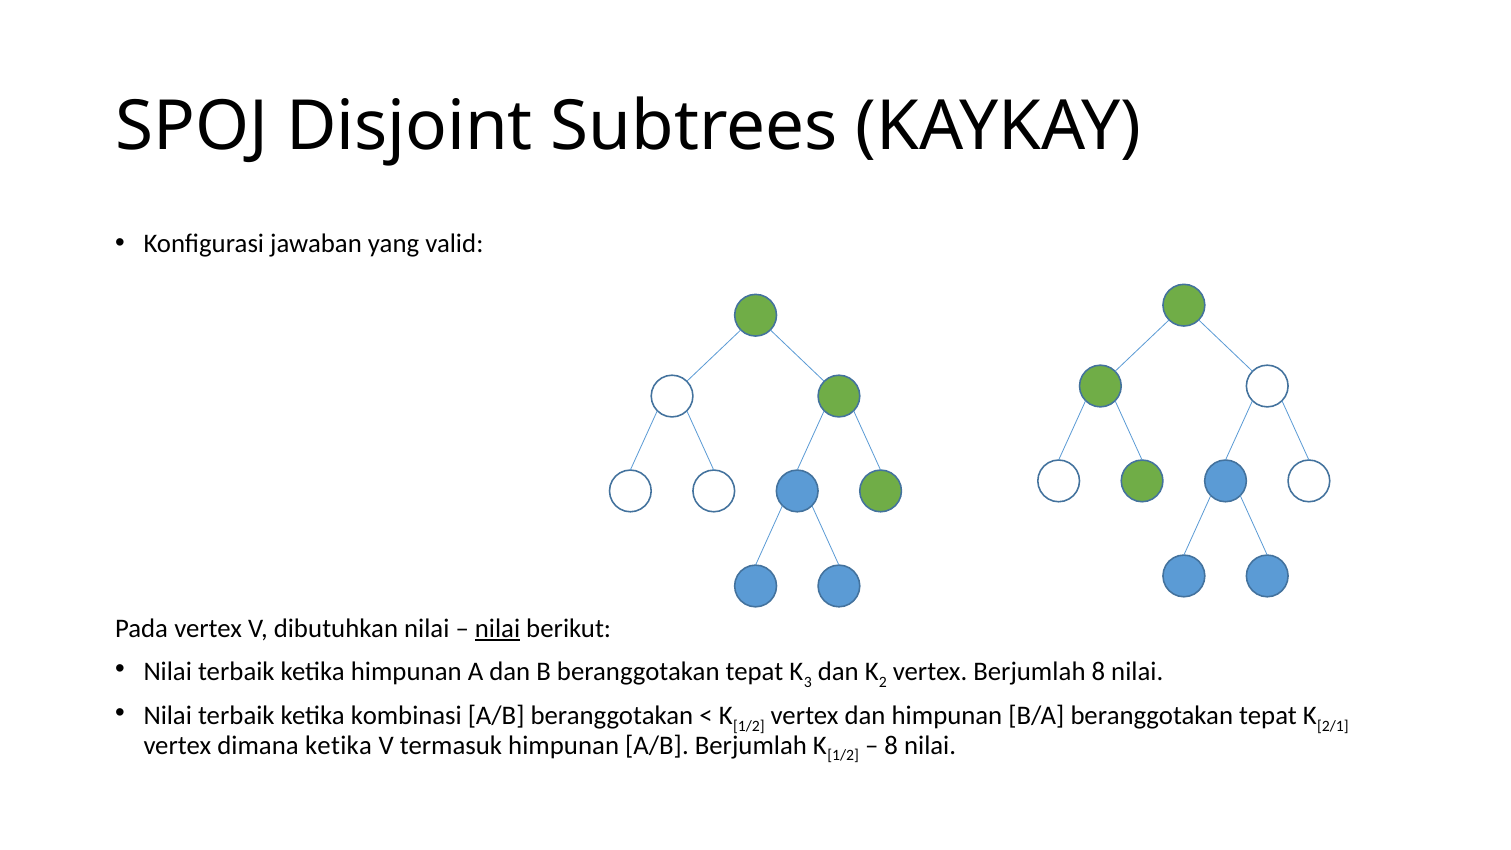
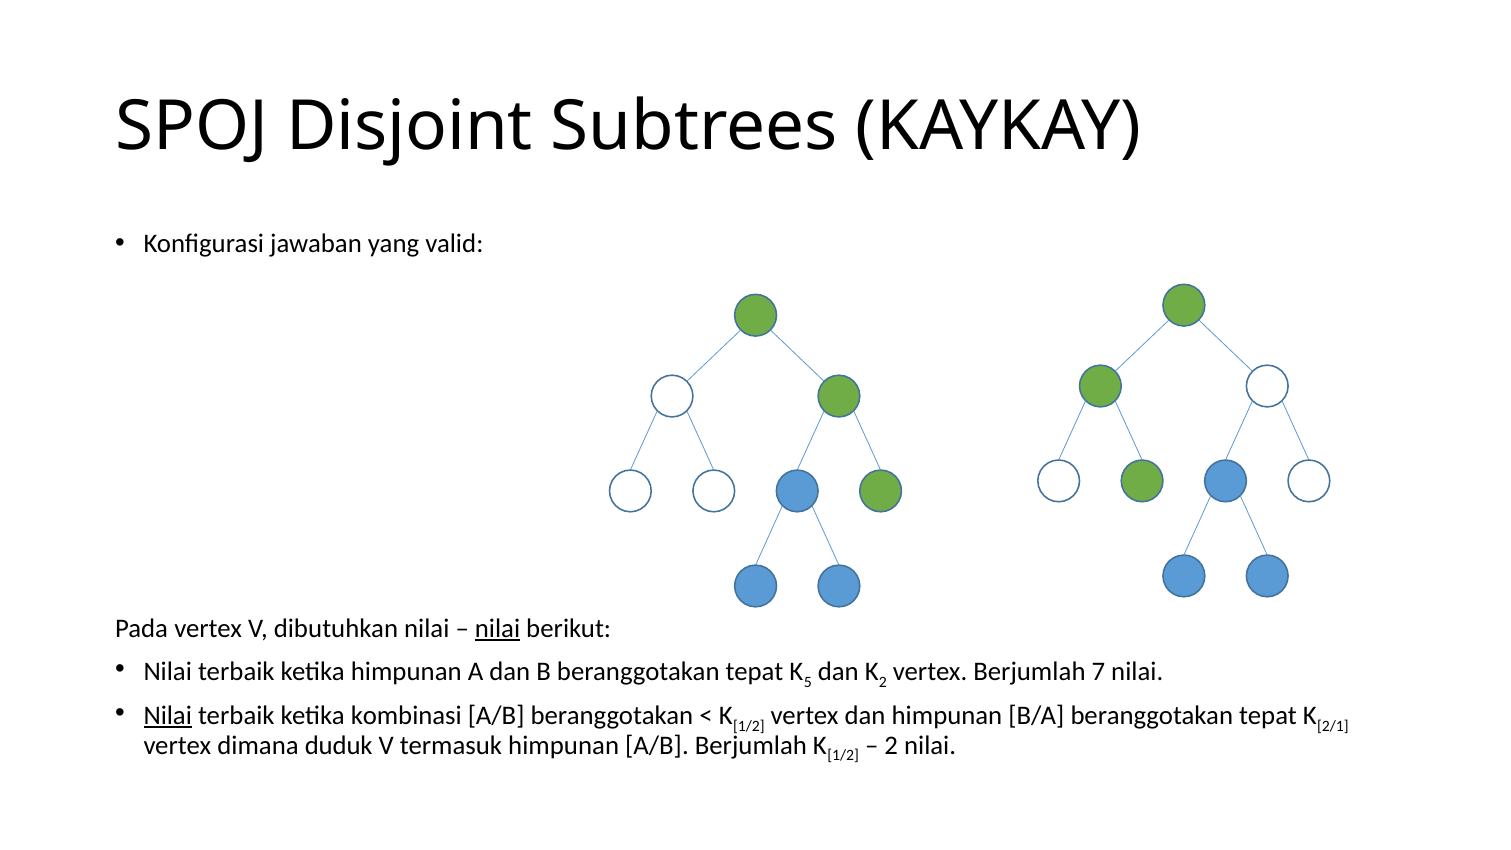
3: 3 -> 5 (808, 682)
Berjumlah 8: 8 -> 7 (1098, 672)
Nilai underline: none -> present (168, 715)
dimana ketika: ketika -> duduk (339, 745)
8: 8 -> 2 (891, 745)
